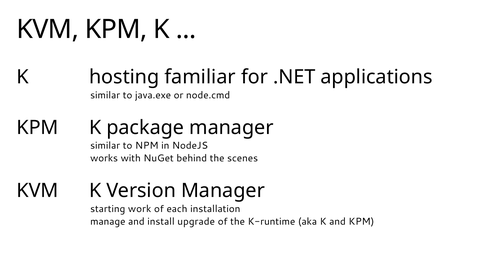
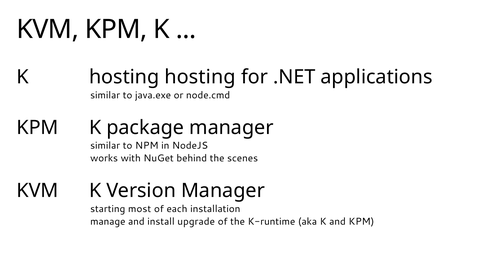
hosting familiar: familiar -> hosting (200, 77)
work: work -> most (140, 209)
